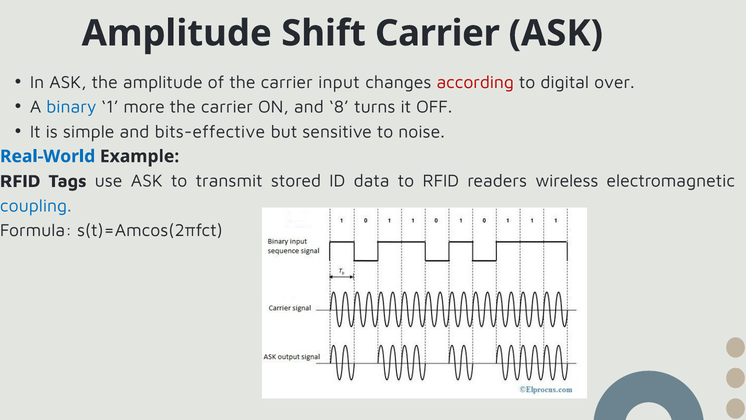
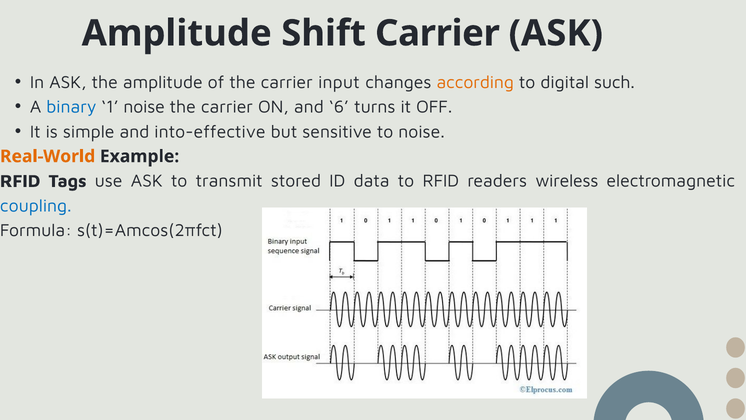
according colour: red -> orange (475, 82)
over: over -> such (614, 82)
1 more: more -> noise (144, 107)
8: 8 -> 6 (339, 107)
bits-effective: bits-effective -> into-effective (210, 132)
Real-World colour: blue -> orange (48, 156)
